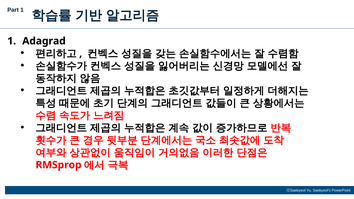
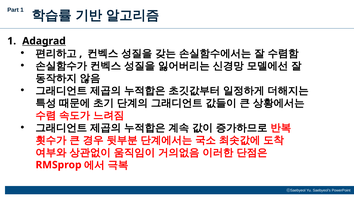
Adagrad underline: none -> present (44, 41)
